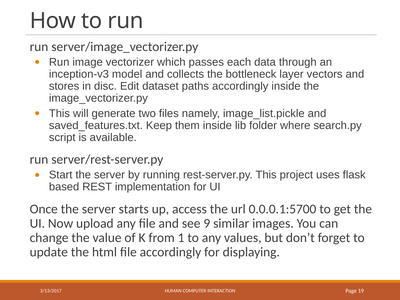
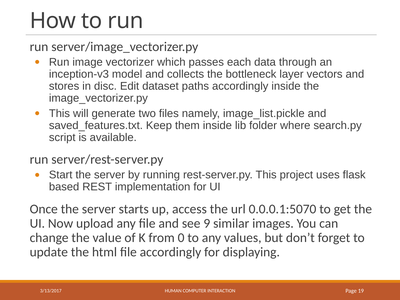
0.0.0.1:5700: 0.0.0.1:5700 -> 0.0.0.1:5070 (282, 209)
1: 1 -> 0 (181, 238)
